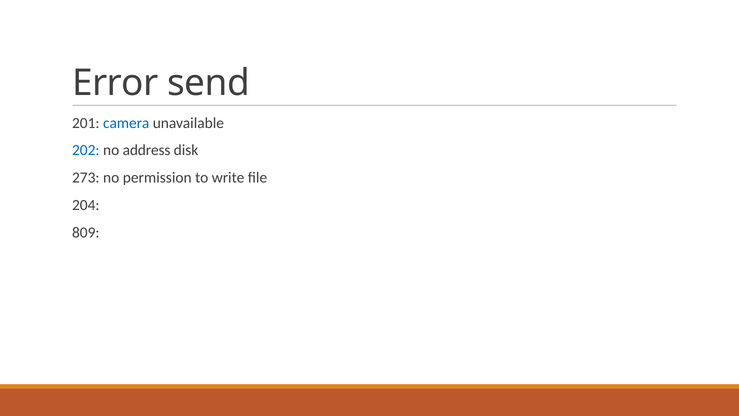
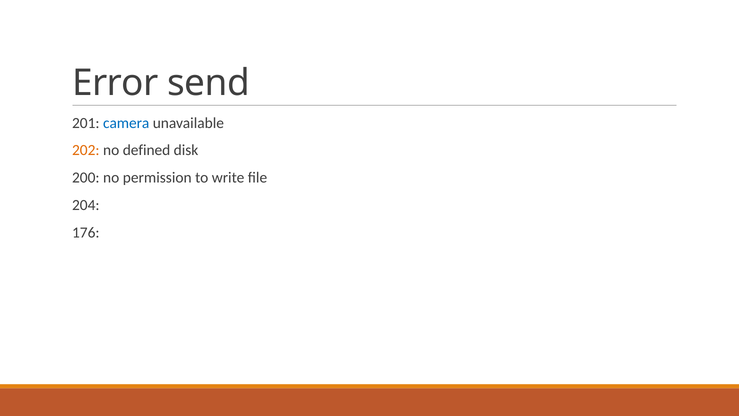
202 colour: blue -> orange (86, 150)
address: address -> defined (147, 150)
273: 273 -> 200 (86, 178)
809: 809 -> 176 (86, 232)
